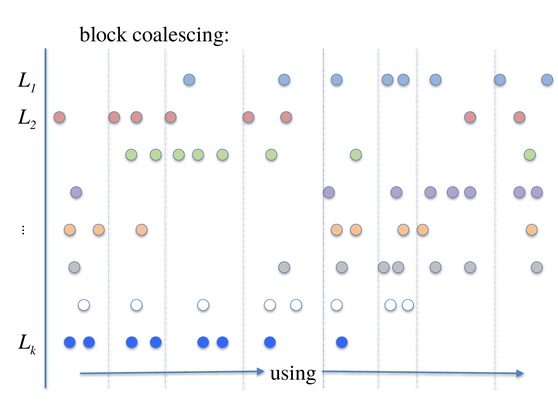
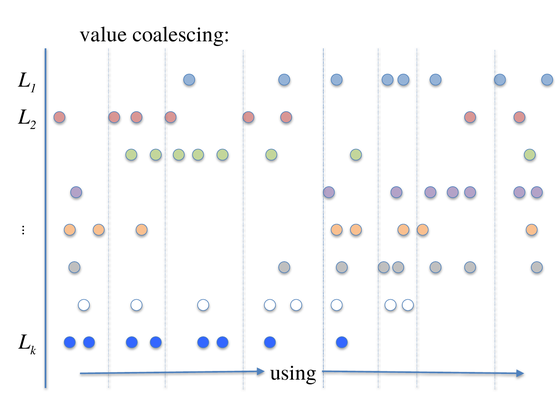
block: block -> value (103, 34)
